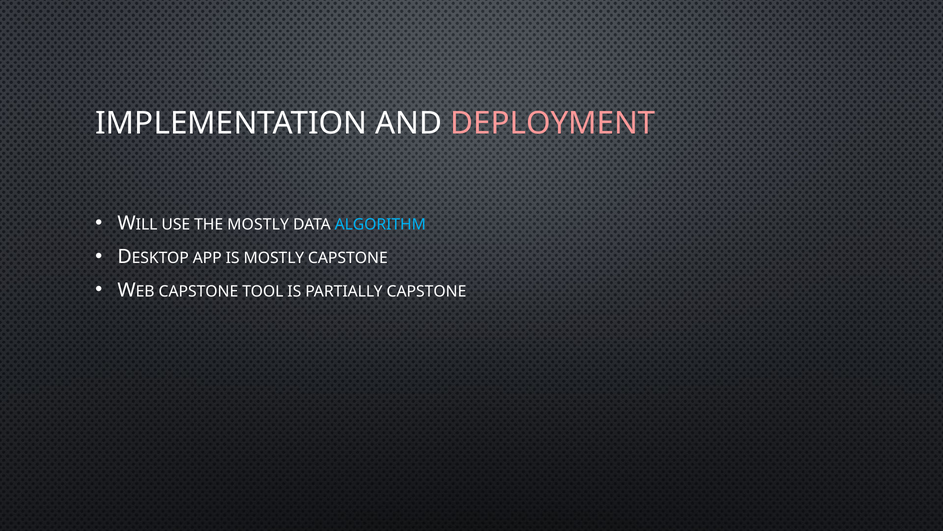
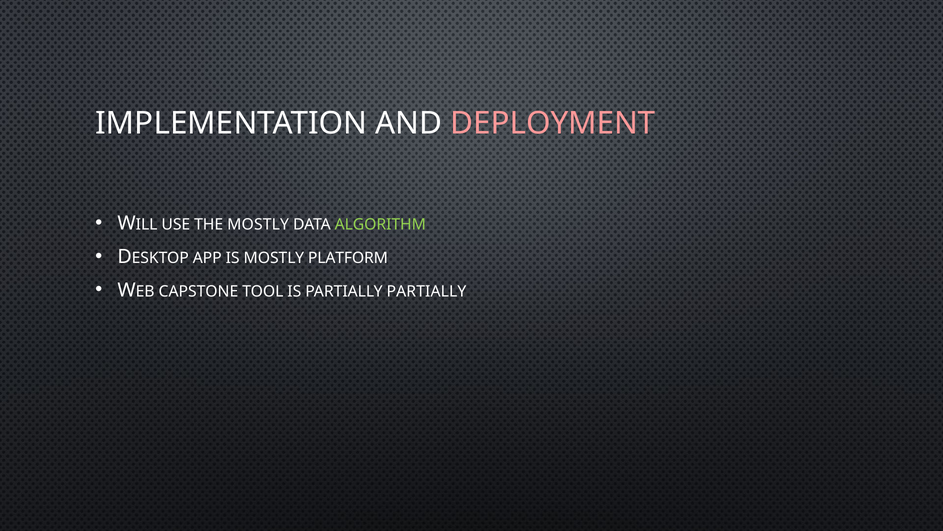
ALGORITHM colour: light blue -> light green (380, 224)
MOSTLY CAPSTONE: CAPSTONE -> PLATFORM (348, 258)
PARTIALLY CAPSTONE: CAPSTONE -> PARTIALLY (426, 291)
